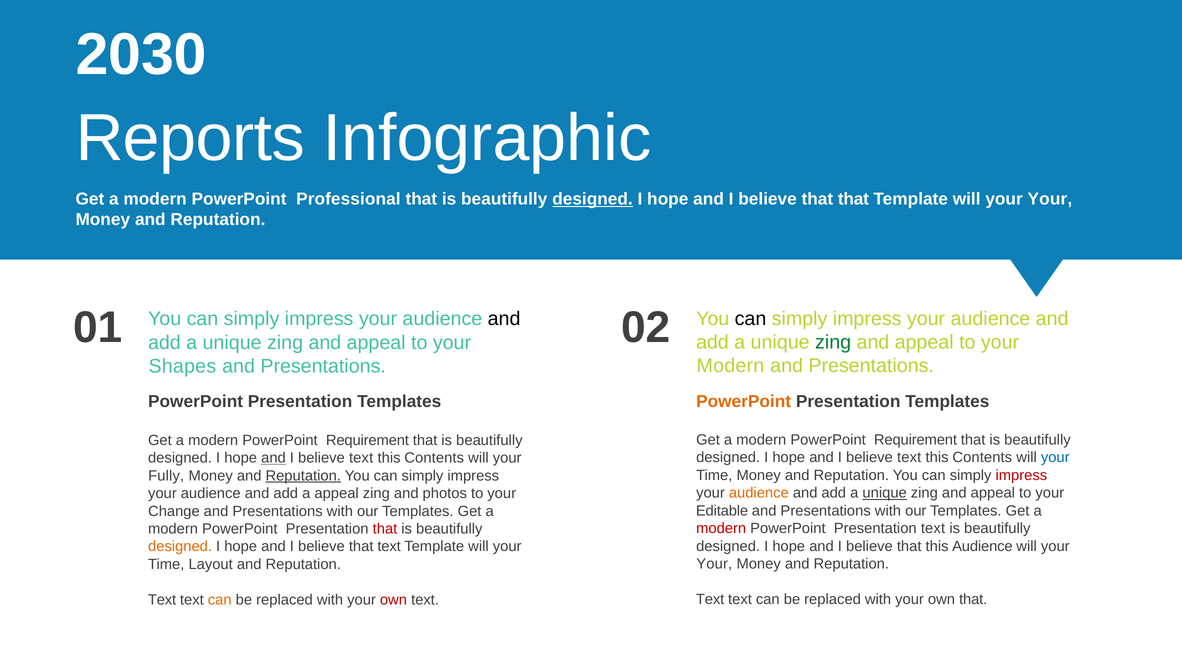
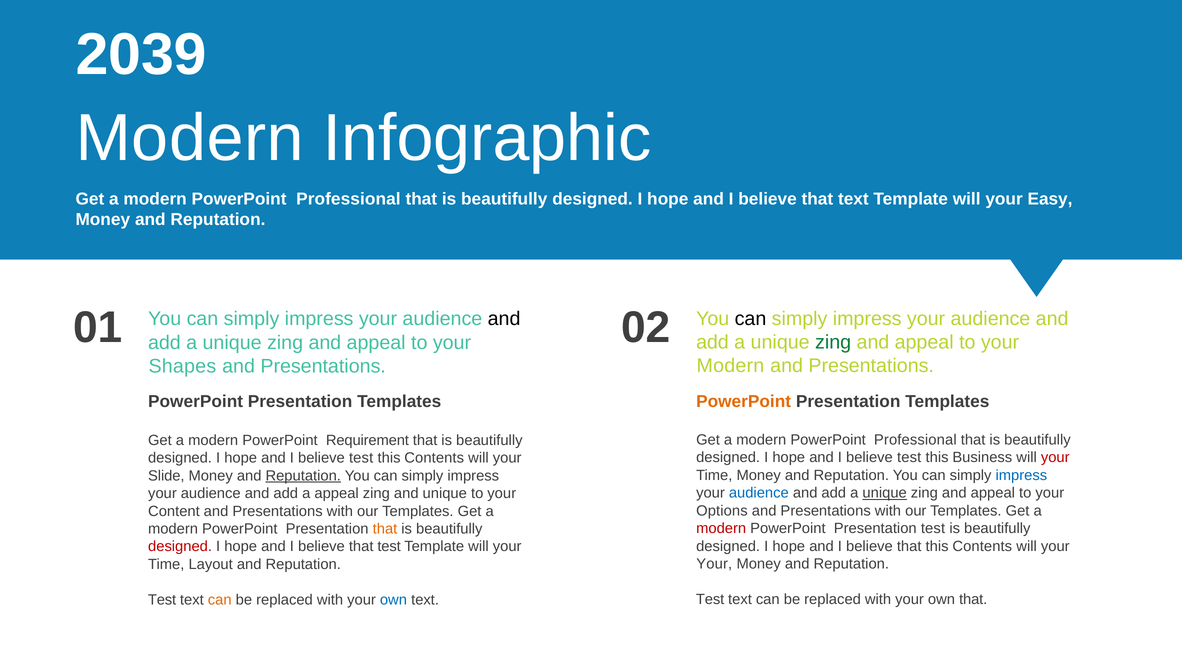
2030: 2030 -> 2039 (141, 55)
Reports: Reports -> Modern (190, 138)
designed underline: present -> none (593, 199)
that that: that -> text (853, 199)
Template will your Your: Your -> Easy (1050, 199)
Requirement: Requirement -> Professional (915, 440)
text: text -> test (909, 457)
Contents: Contents -> Business (982, 457)
your colour: blue -> red (1055, 457)
and underline: present -> none (273, 458)
text: text -> test (361, 458)
impress colour: red -> blue (1021, 475)
Fully: Fully -> Slide (166, 476)
audience colour: orange -> blue (759, 493)
and photos: photos -> unique (445, 493)
Editable: Editable -> Options (722, 511)
Change: Change -> Content (174, 511)
Presentation text: text -> test (933, 528)
that colour: red -> orange (385, 529)
that this Audience: Audience -> Contents (982, 546)
designed colour: orange -> red (180, 546)
that text: text -> test (389, 546)
Text: Text -> Test (710, 599)
Text: Text -> Test (162, 600)
own colour: red -> blue (393, 600)
